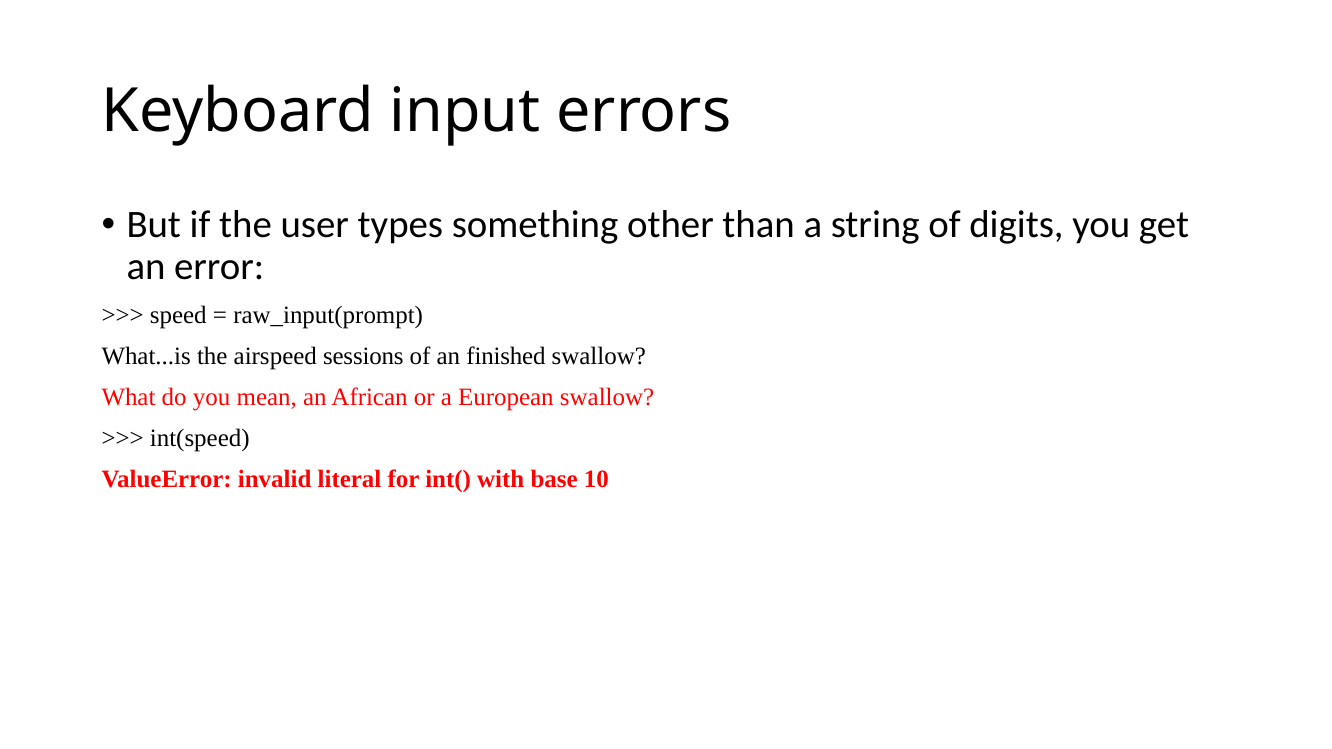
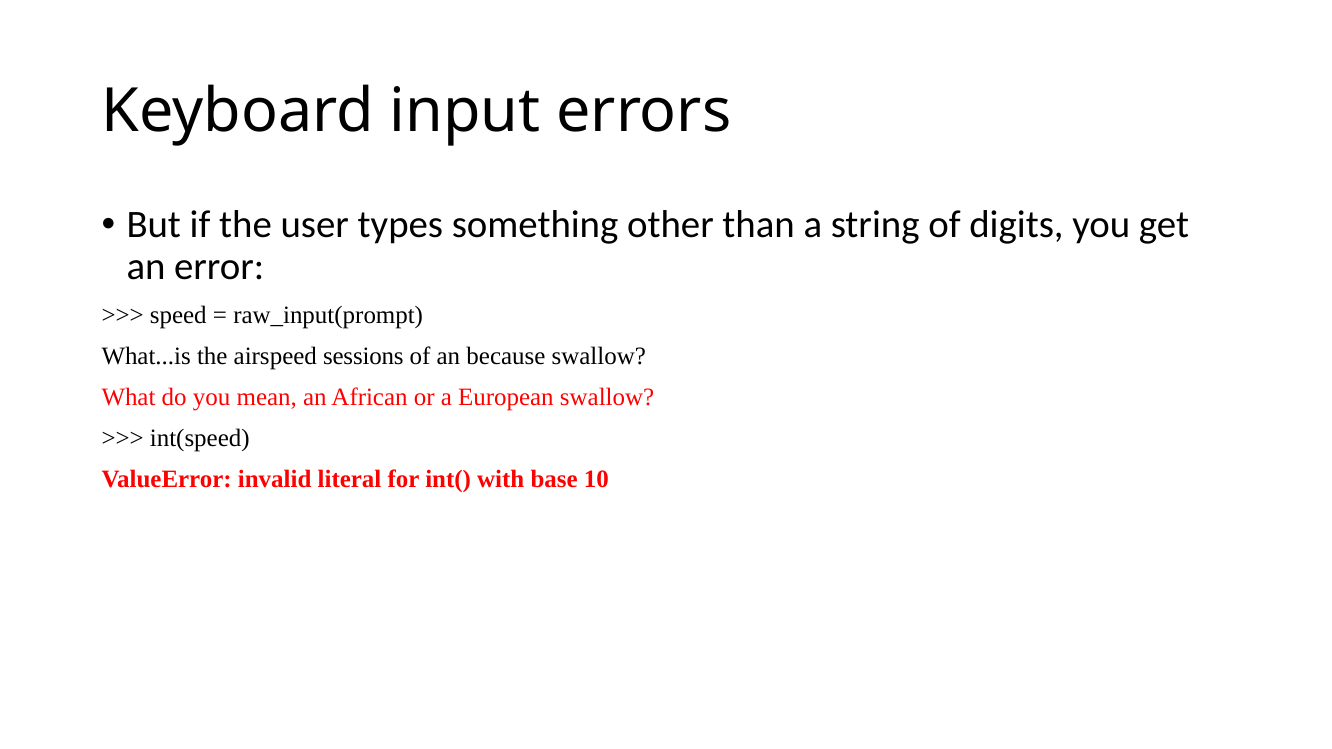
finished: finished -> because (506, 356)
